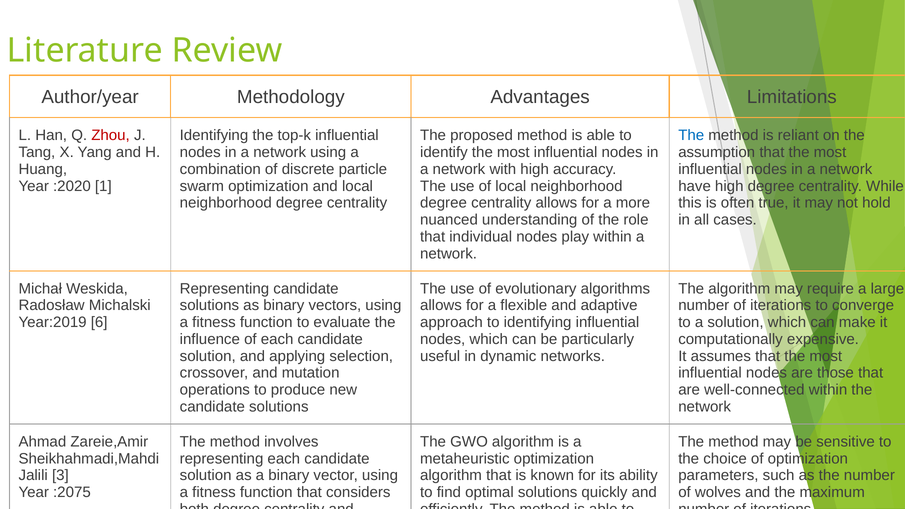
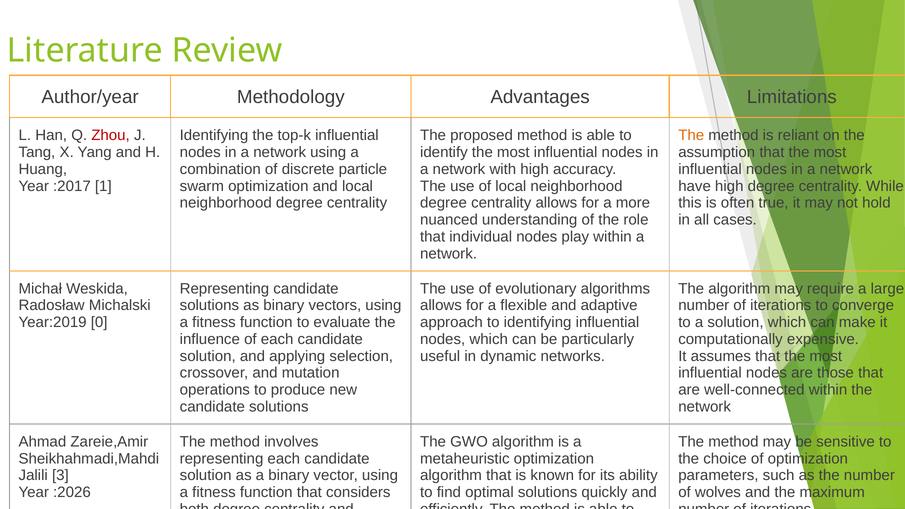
The colour: blue -> orange (691, 135)
:2020: :2020 -> :2017 (72, 186)
6: 6 -> 0 (99, 322)
:2075: :2075 -> :2026 (72, 492)
